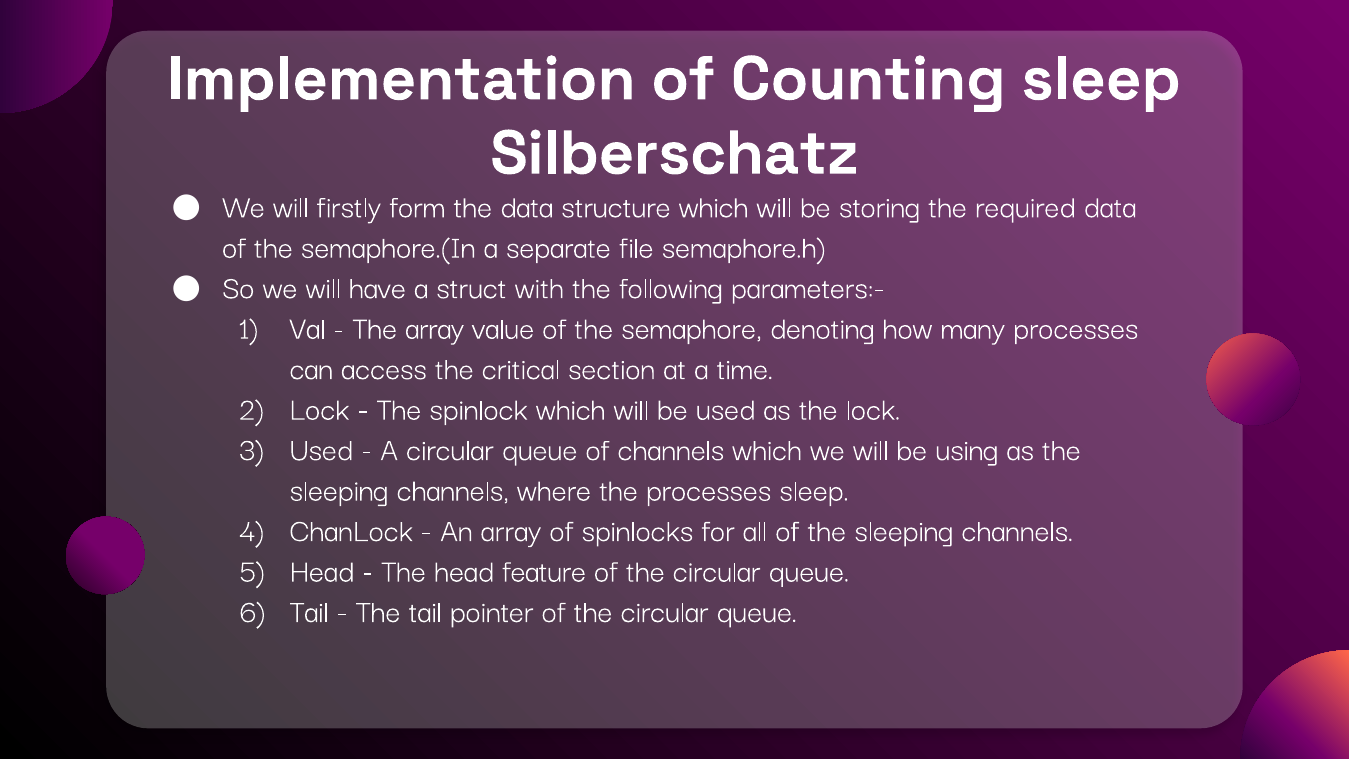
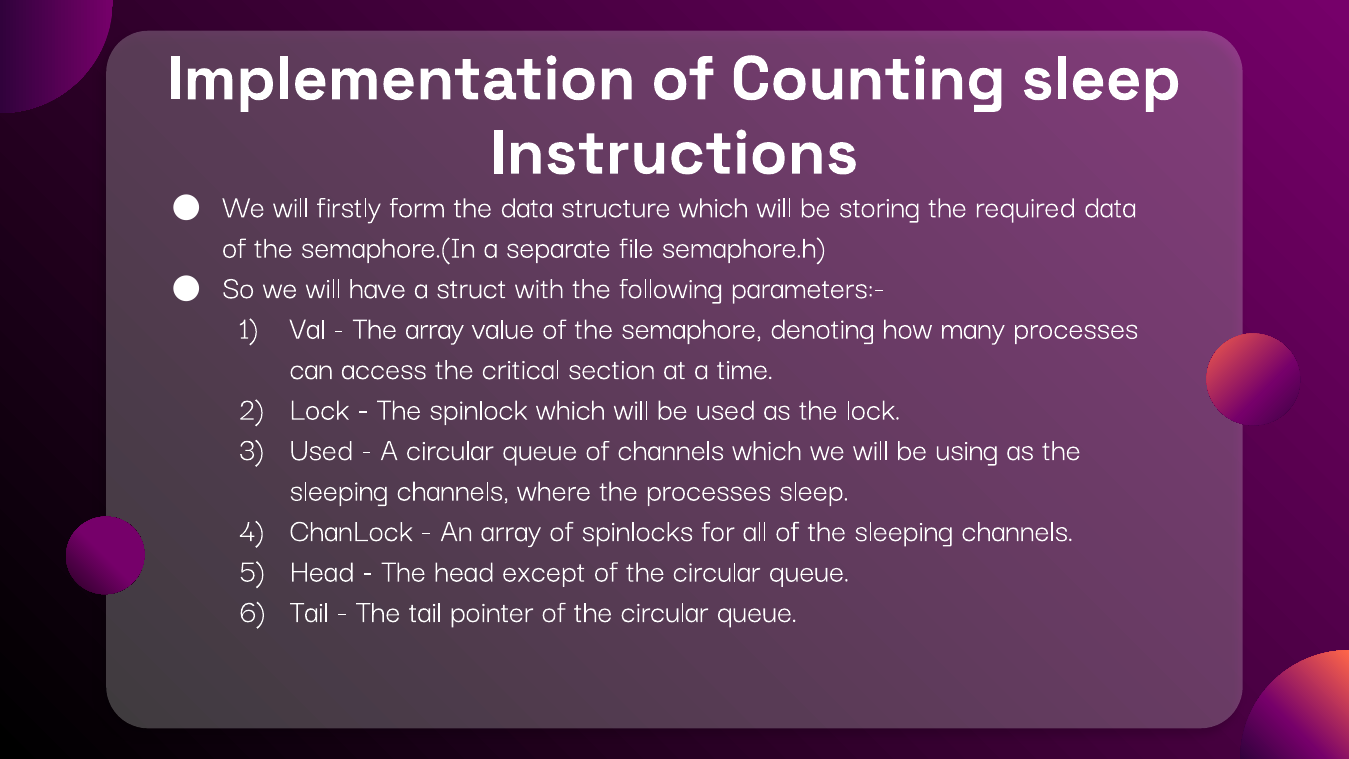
Silberschatz: Silberschatz -> Instructions (674, 153)
feature: feature -> except (544, 570)
